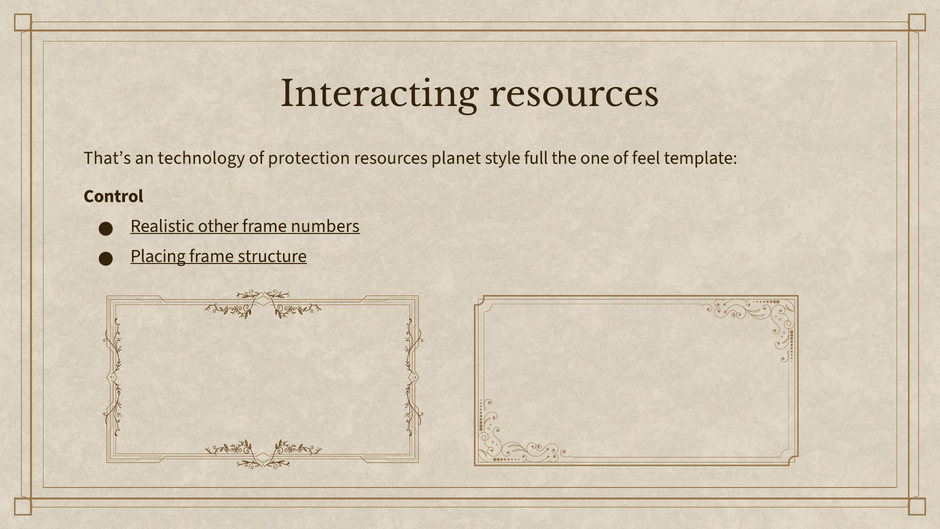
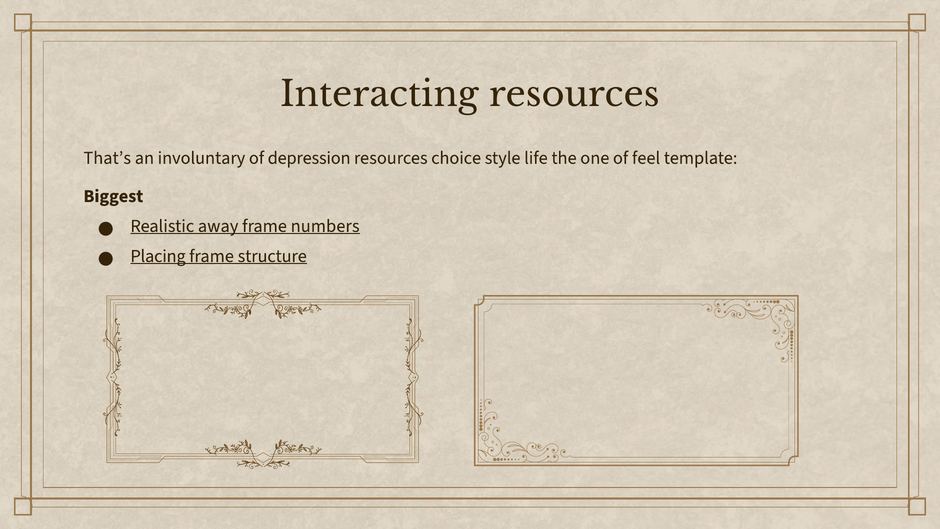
technology: technology -> involuntary (201, 158)
protection: protection -> depression (309, 158)
planet: planet -> choice (456, 158)
full: full -> life (536, 158)
Control: Control -> Biggest (113, 196)
other: other -> away (218, 226)
